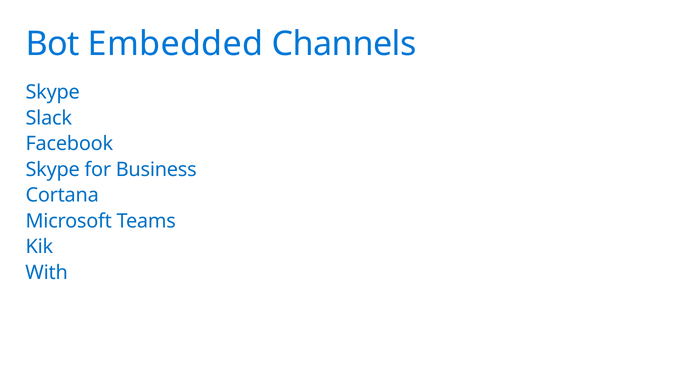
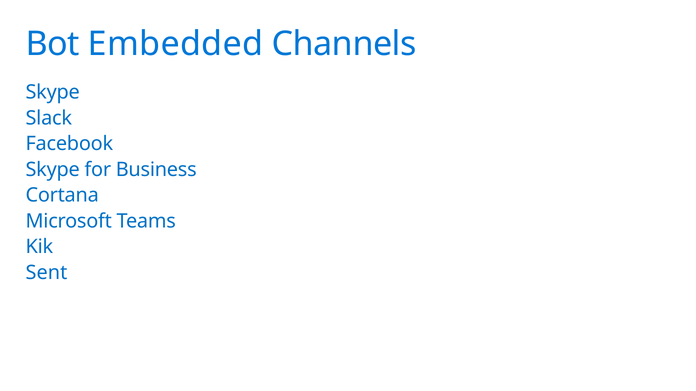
With: With -> Sent (46, 273)
